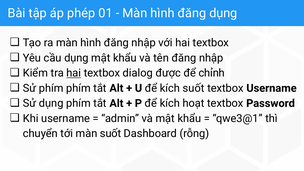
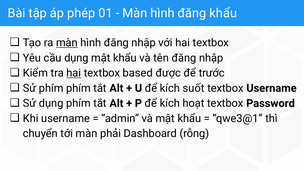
đăng dụng: dụng -> khẩu (223, 13)
màn underline: none -> present (67, 43)
dialog: dialog -> based (138, 73)
chỉnh: chỉnh -> trước (212, 73)
màn suốt: suốt -> phải (111, 134)
